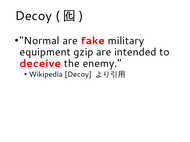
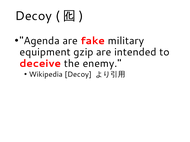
Normal: Normal -> Agenda (40, 41)
